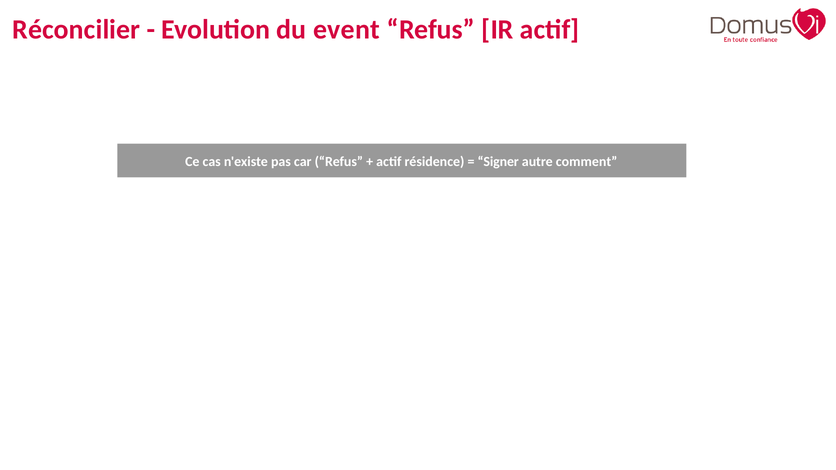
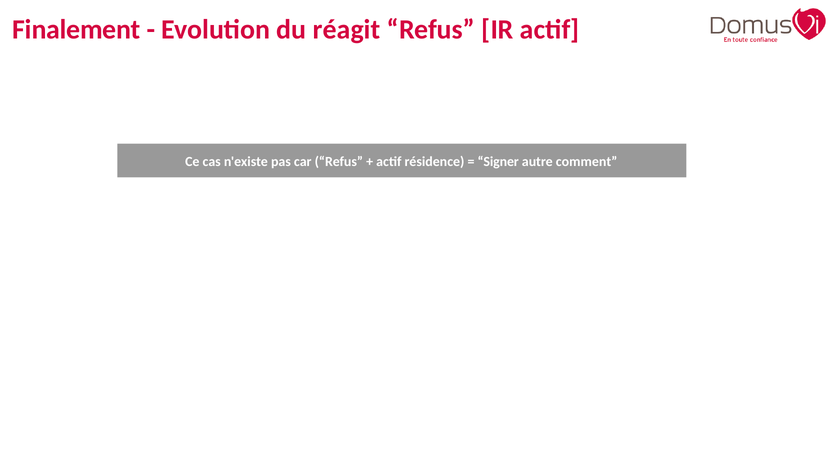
Réconcilier: Réconcilier -> Finalement (76, 30)
event: event -> réagit (347, 30)
